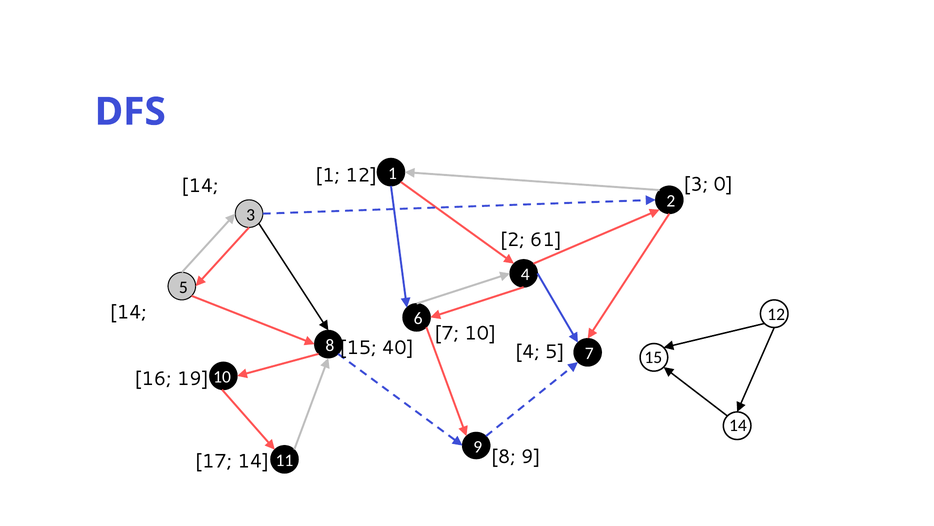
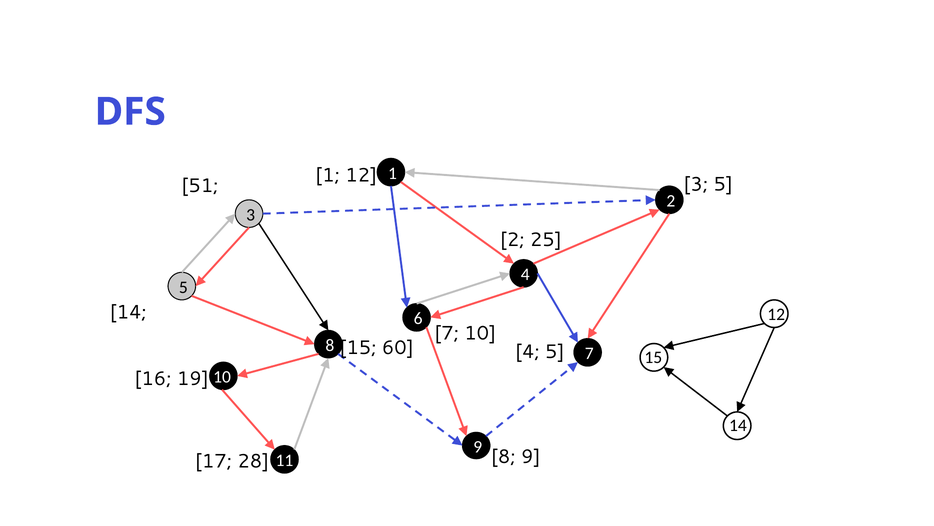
0: 0 -> 5 (723, 184)
14: 14 -> 51 (200, 186)
61: 61 -> 25 (546, 240)
40: 40 -> 60 (398, 347)
17 14: 14 -> 28 (253, 461)
